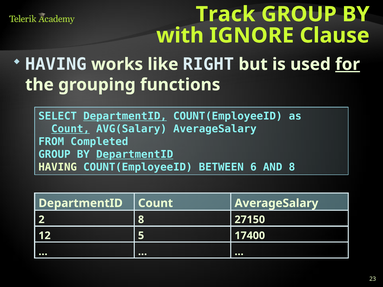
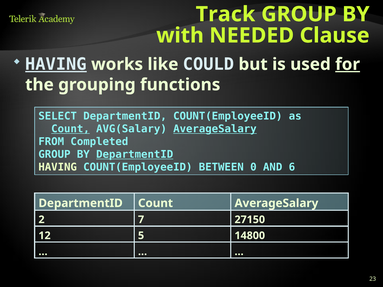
IGNORE: IGNORE -> NEEDED (252, 36)
HAVING underline: none -> present (56, 64)
RIGHT: RIGHT -> COULD (208, 64)
DepartmentID underline: present -> none (125, 116)
AverageSalary underline: none -> present (215, 129)
6: 6 -> 0 (253, 167)
AND 8: 8 -> 6 (292, 167)
2 8: 8 -> 7 (141, 220)
17400: 17400 -> 14800 (250, 236)
